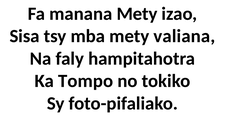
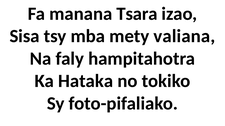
manana Mety: Mety -> Tsara (137, 14)
Tompo: Tompo -> Hataka (86, 81)
